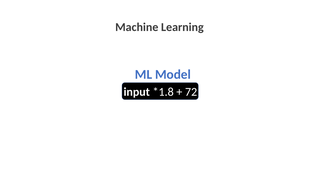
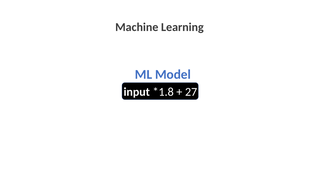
72: 72 -> 27 (191, 92)
